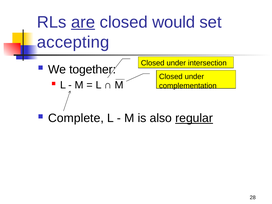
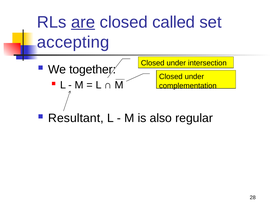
would: would -> called (174, 22)
Complete: Complete -> Resultant (76, 118)
regular underline: present -> none (194, 118)
